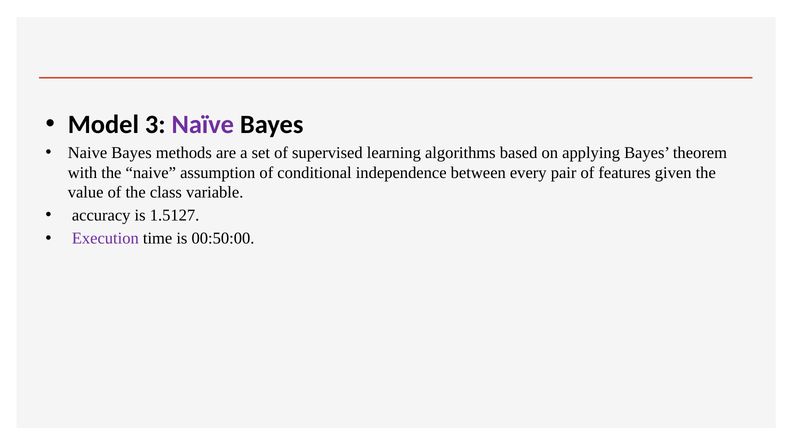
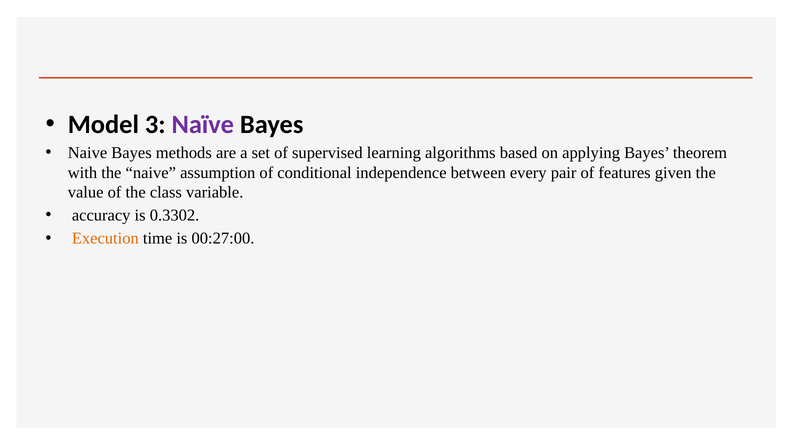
1.5127: 1.5127 -> 0.3302 (175, 216)
Execution colour: purple -> orange (105, 239)
00:50:00: 00:50:00 -> 00:27:00 (223, 239)
